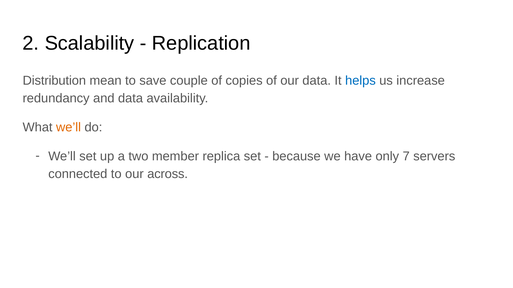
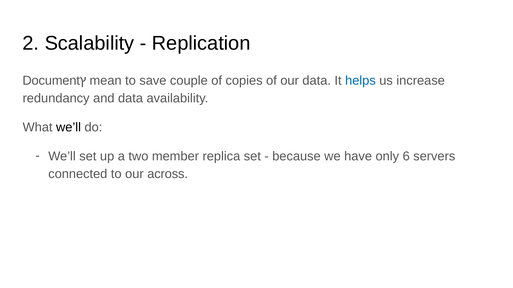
Distribution: Distribution -> Documentץ (54, 81)
we’ll colour: orange -> black (69, 127)
7: 7 -> 6 (406, 157)
